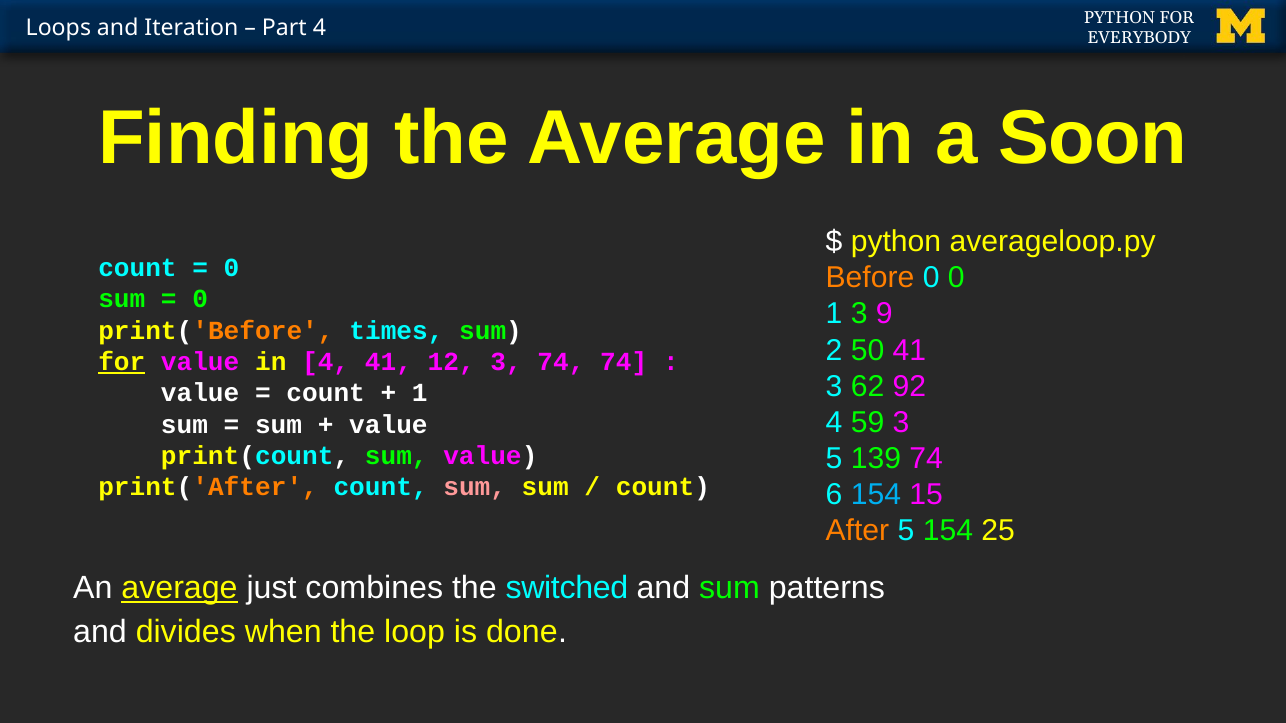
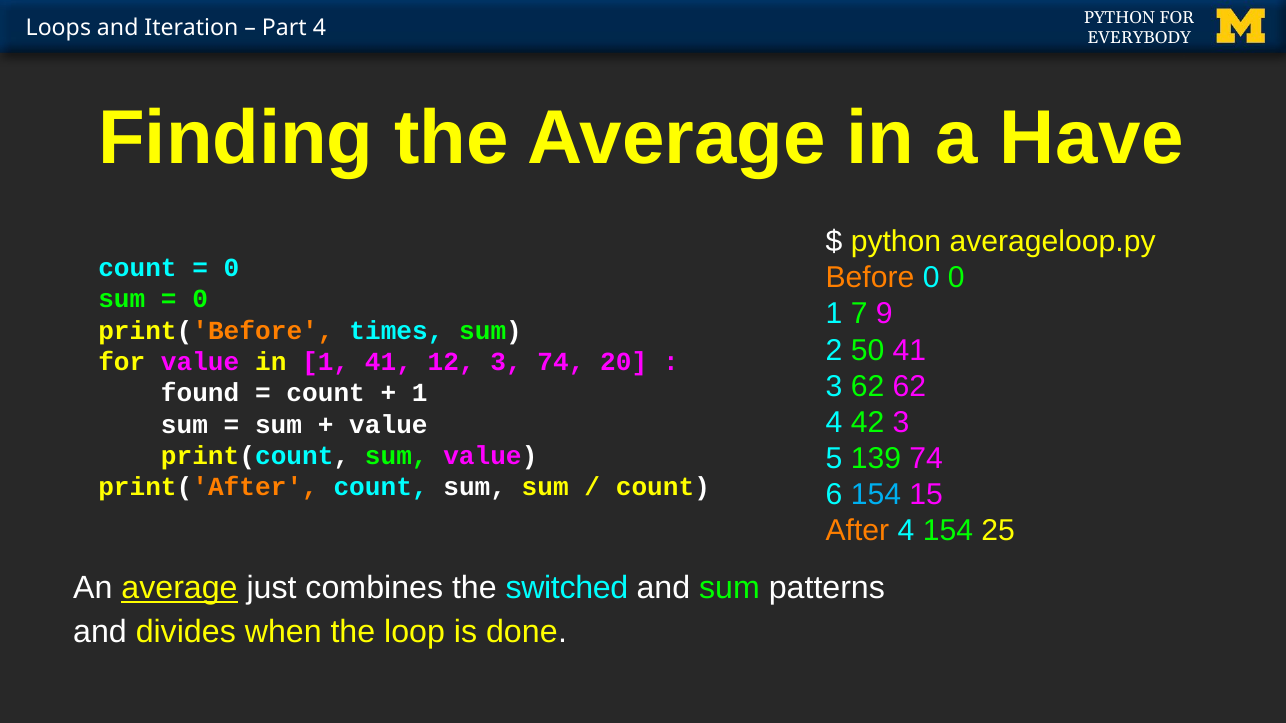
Soon: Soon -> Have (1092, 138)
1 3: 3 -> 7 (859, 314)
for underline: present -> none (122, 362)
in 4: 4 -> 1 (326, 362)
74 74: 74 -> 20 (624, 362)
62 92: 92 -> 62 (909, 386)
value: value -> found (200, 393)
59: 59 -> 42 (868, 423)
sum colour: pink -> white (475, 487)
After 5: 5 -> 4 (906, 531)
